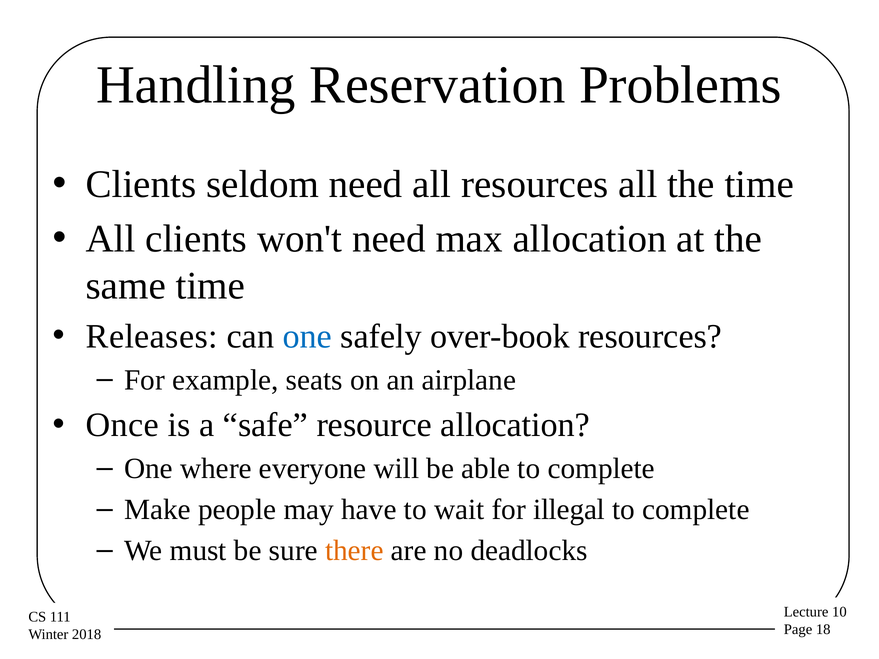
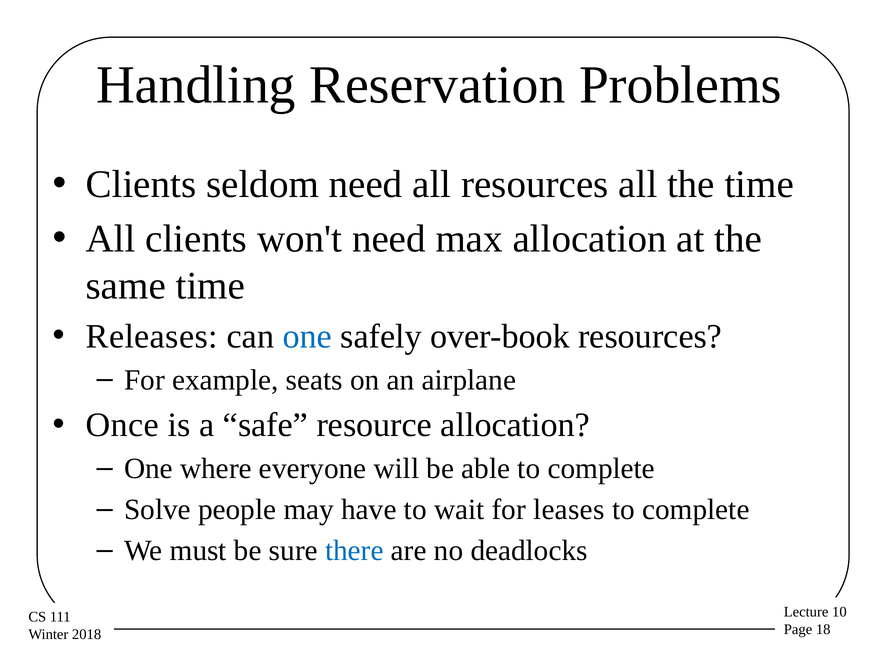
Make: Make -> Solve (157, 510)
illegal: illegal -> leases (569, 510)
there colour: orange -> blue (354, 551)
